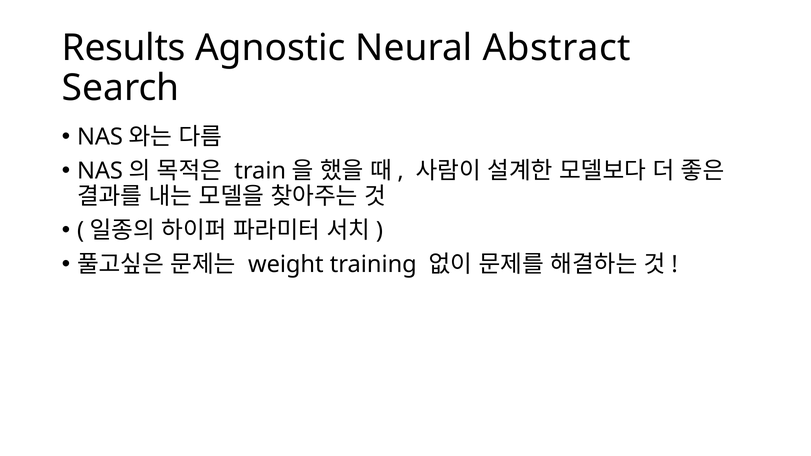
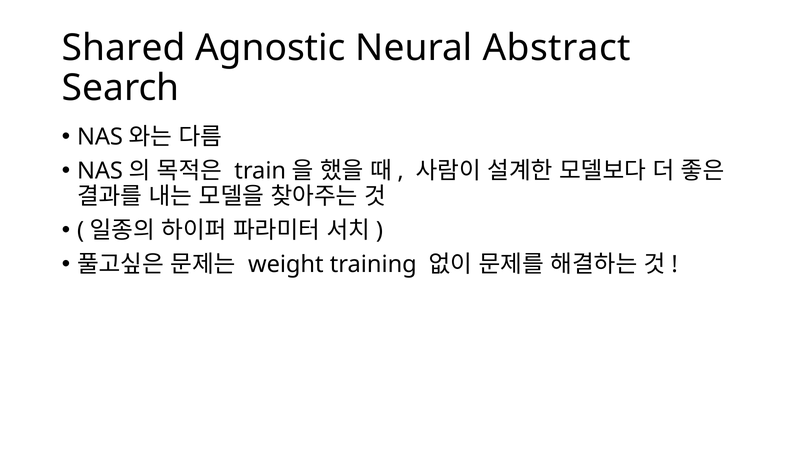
Results: Results -> Shared (124, 48)
